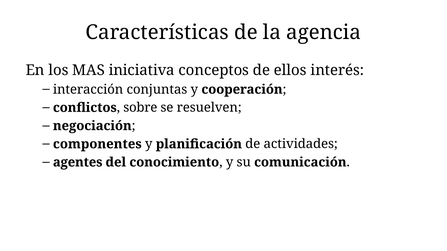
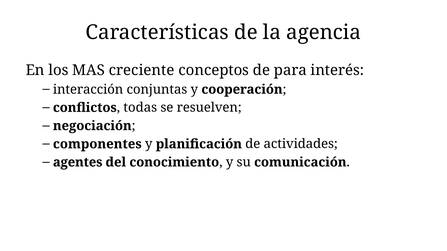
iniciativa: iniciativa -> creciente (142, 70)
ellos: ellos -> para (290, 70)
sobre: sobre -> todas (140, 108)
